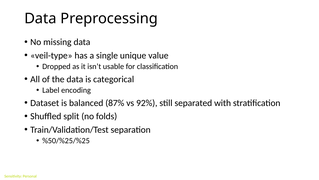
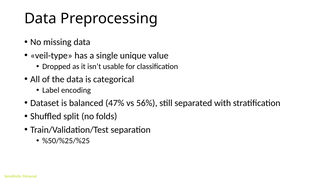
87%: 87% -> 47% (115, 103)
92%: 92% -> 56% (147, 103)
